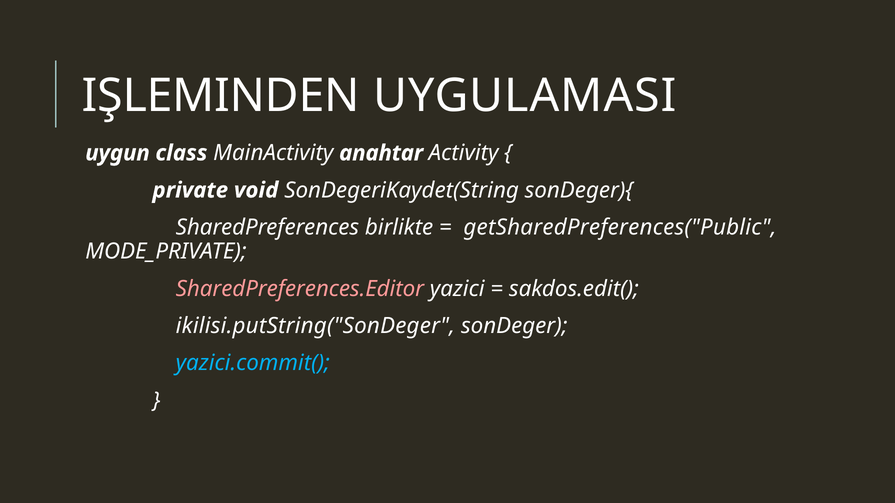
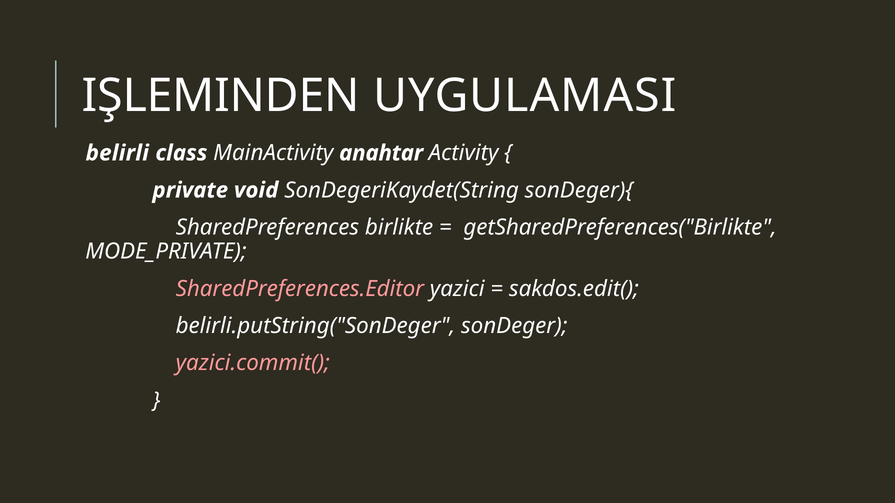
uygun: uygun -> belirli (117, 153)
getSharedPreferences("Public: getSharedPreferences("Public -> getSharedPreferences("Birlikte (620, 228)
ikilisi.putString("SonDeger: ikilisi.putString("SonDeger -> belirli.putString("SonDeger (315, 326)
yazici.commit( colour: light blue -> pink (253, 363)
